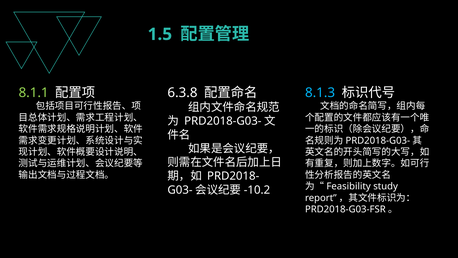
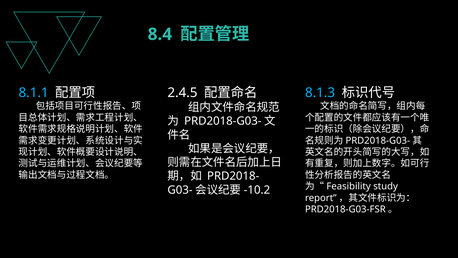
1.5: 1.5 -> 8.4 (160, 34)
8.1.1 colour: light green -> light blue (34, 92)
6.3.8: 6.3.8 -> 2.4.5 (182, 92)
